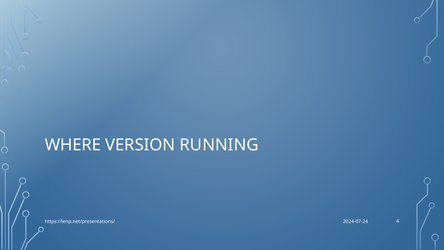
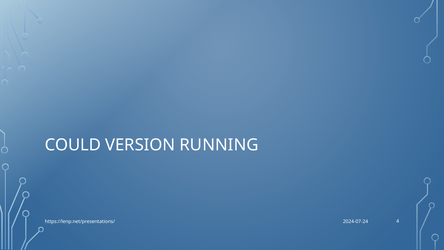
WHERE: WHERE -> COULD (73, 145)
